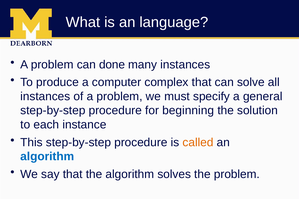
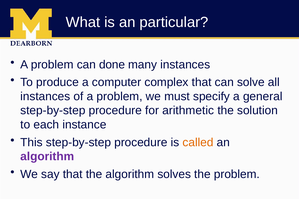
language: language -> particular (174, 22)
beginning: beginning -> arithmetic (188, 111)
algorithm colour: blue -> purple (47, 157)
